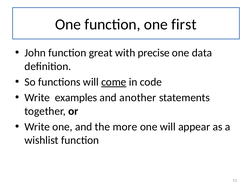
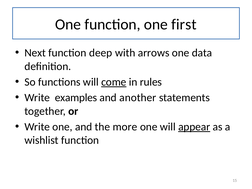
John: John -> Next (35, 53)
great: great -> deep (101, 53)
precise: precise -> arrows (154, 53)
code: code -> rules (151, 82)
appear underline: none -> present (194, 127)
